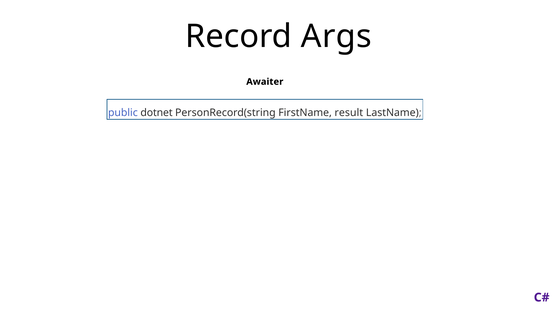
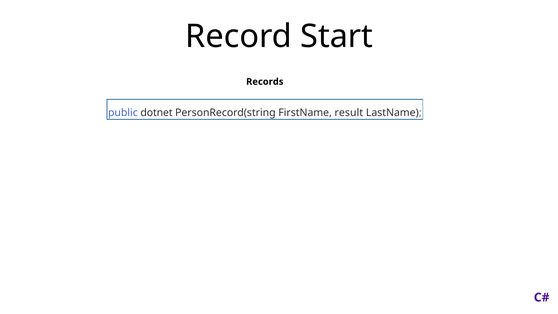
Args: Args -> Start (337, 37)
Awaiter: Awaiter -> Records (265, 82)
